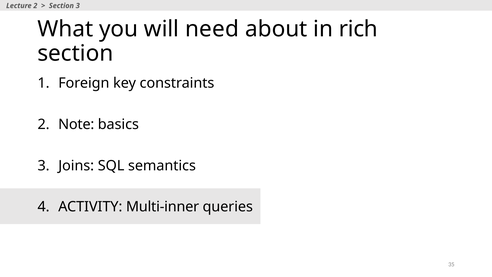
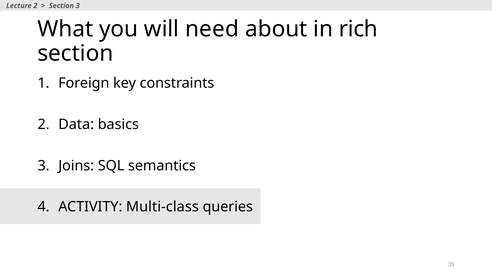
Note: Note -> Data (76, 124)
Multi-inner: Multi-inner -> Multi-class (162, 207)
